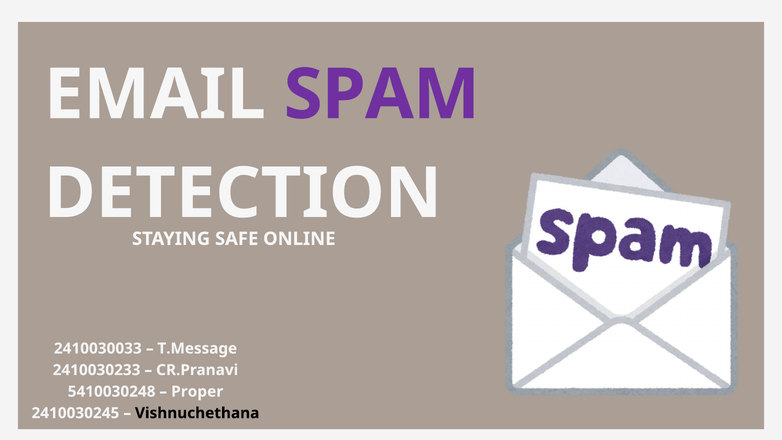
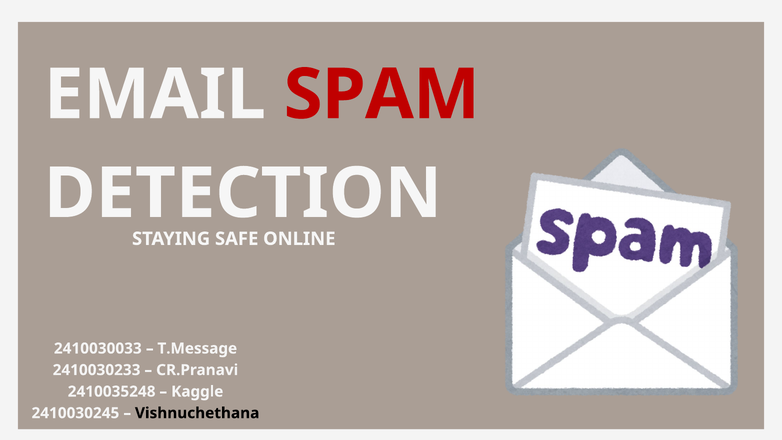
SPAM colour: purple -> red (382, 95)
5410030248: 5410030248 -> 2410035248 (112, 391)
Proper: Proper -> Kaggle (197, 391)
